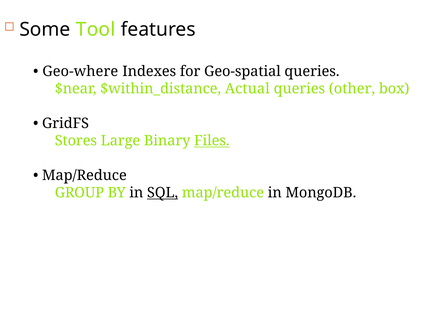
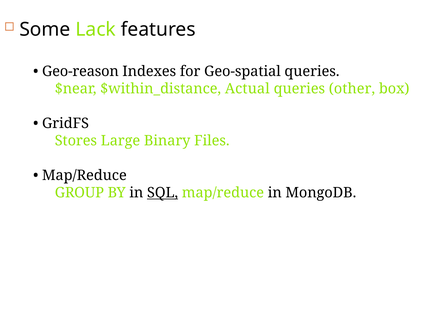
Tool: Tool -> Lack (96, 29)
Geo-where: Geo-where -> Geo-reason (80, 71)
Files underline: present -> none (212, 141)
